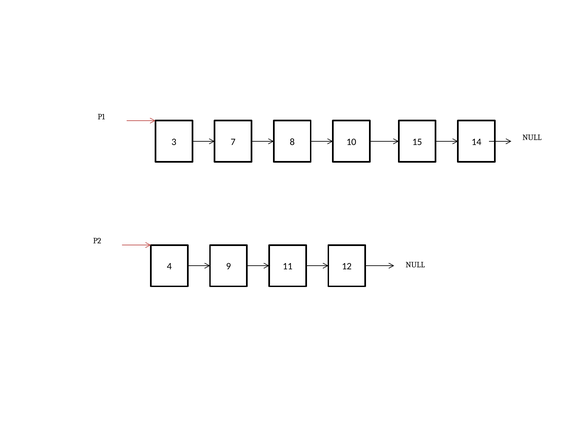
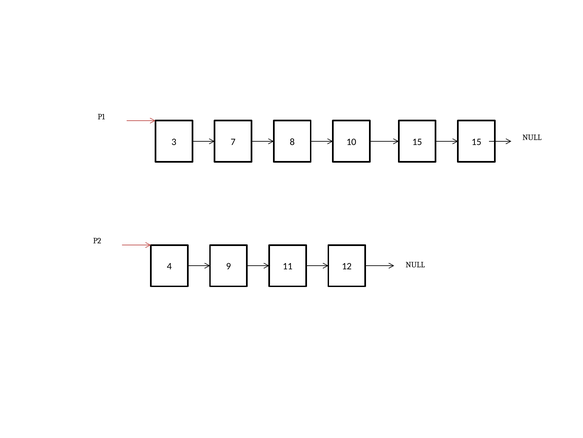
15 14: 14 -> 15 (476, 142)
